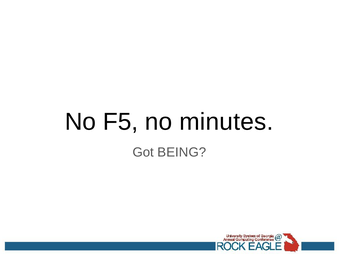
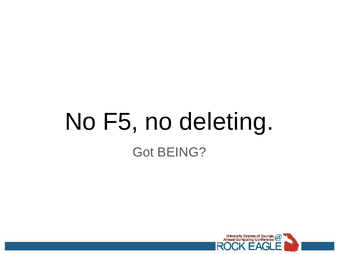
minutes: minutes -> deleting (226, 122)
